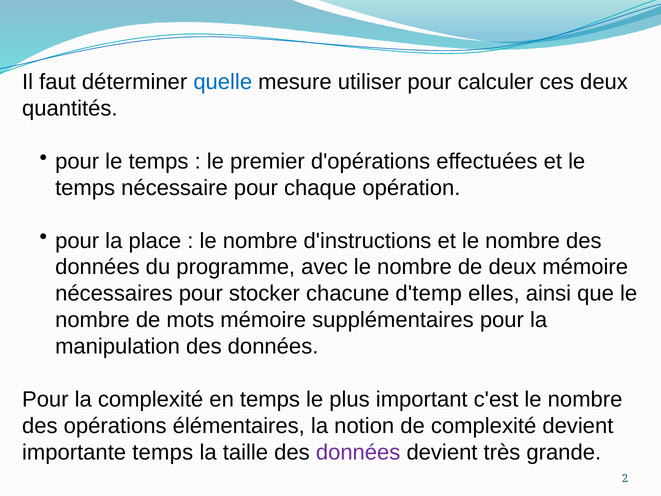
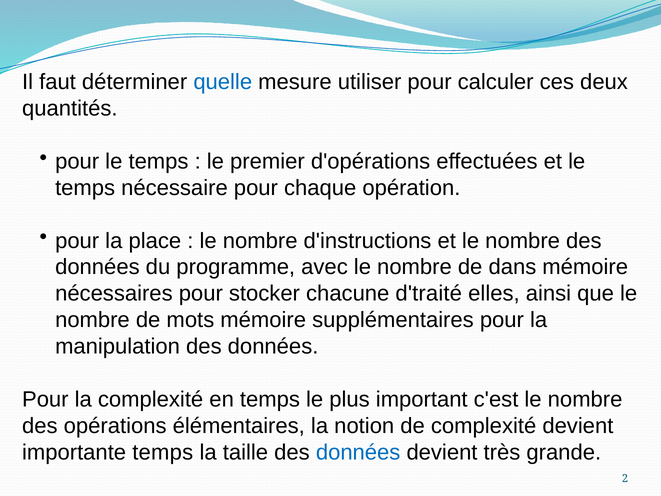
de deux: deux -> dans (512, 267)
d'temp: d'temp -> d'traité (429, 294)
données colour: purple -> blue (358, 452)
